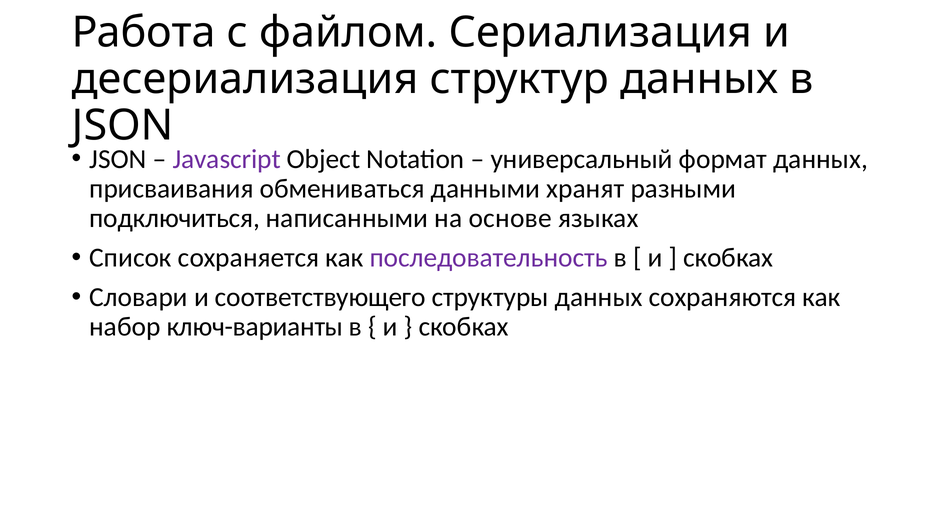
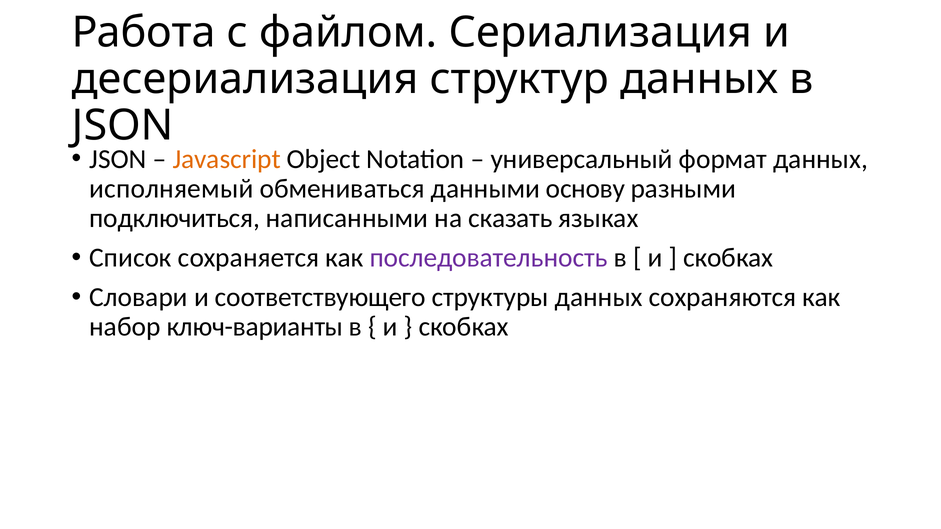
Javascript colour: purple -> orange (227, 159)
присваивания: присваивания -> исполняемый (171, 189)
хранят: хранят -> основу (586, 189)
основе: основе -> сказать (510, 218)
